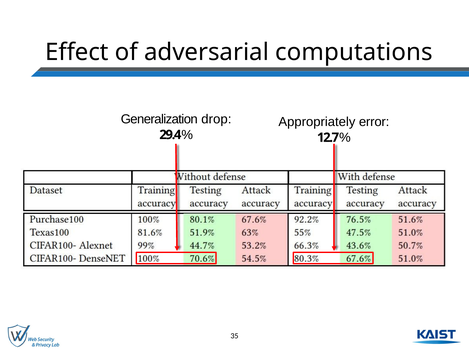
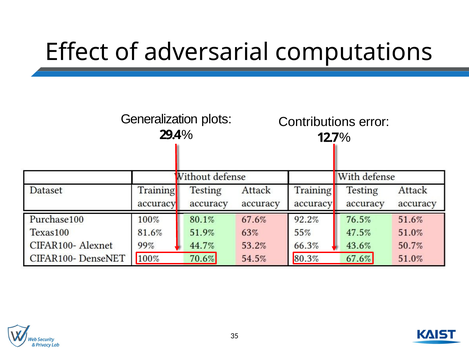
drop: drop -> plots (217, 119)
Appropriately: Appropriately -> Contributions (317, 122)
